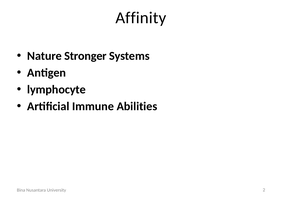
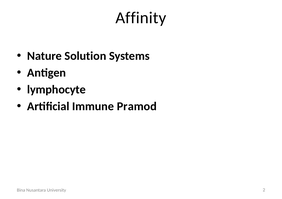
Stronger: Stronger -> Solution (85, 56)
Abilities: Abilities -> Pramod (137, 107)
